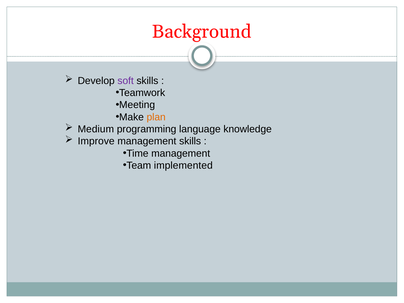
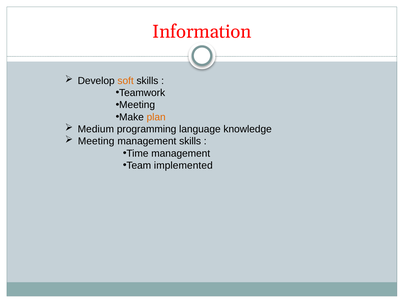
Background: Background -> Information (202, 32)
soft colour: purple -> orange (126, 81)
Improve: Improve -> Meeting (96, 141)
